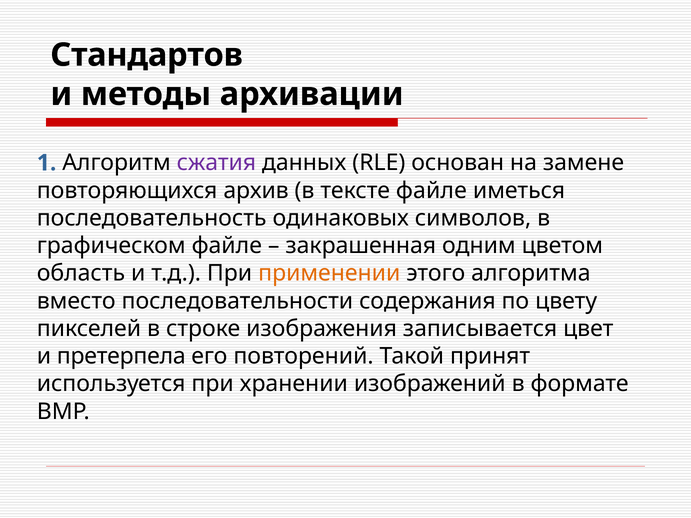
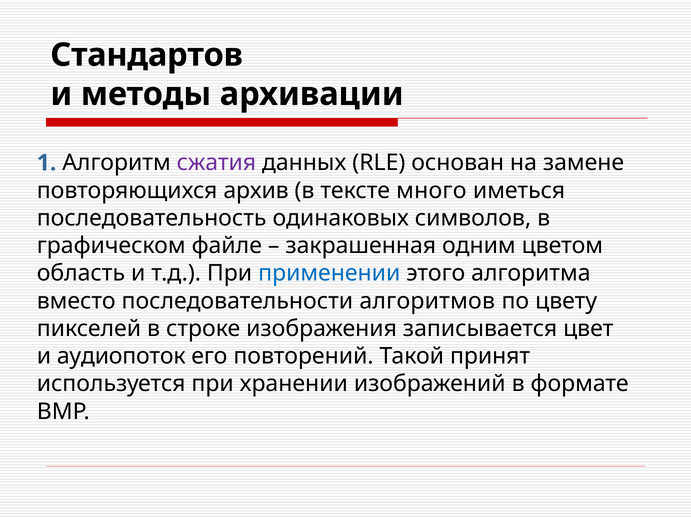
тексте файле: файле -> много (431, 191)
применении colour: orange -> blue (329, 273)
содержания: содержания -> алгоритмов (427, 301)
претерпела: претерпела -> аудиопоток (121, 356)
